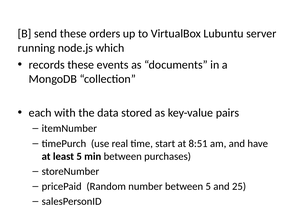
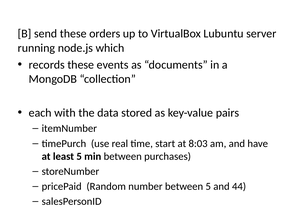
8:51: 8:51 -> 8:03 (198, 144)
25: 25 -> 44 (239, 187)
